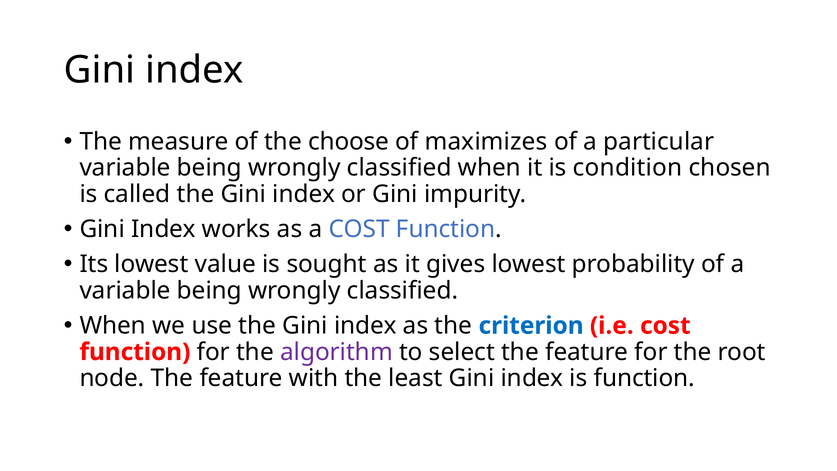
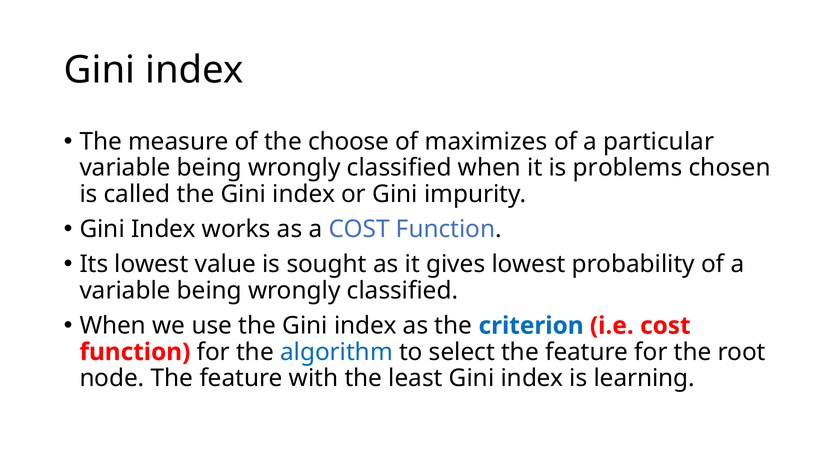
condition: condition -> problems (628, 168)
algorithm colour: purple -> blue (336, 352)
is function: function -> learning (644, 378)
